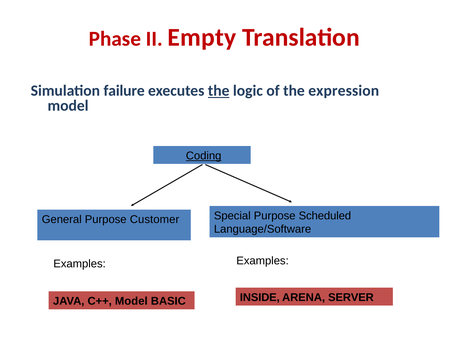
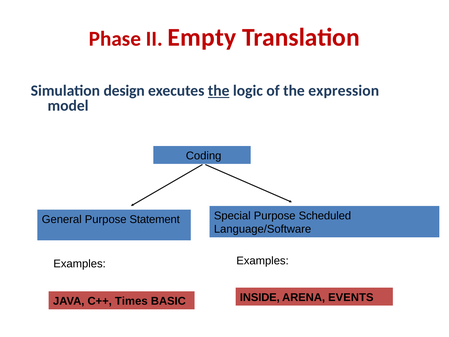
failure: failure -> design (124, 91)
Coding underline: present -> none (204, 156)
Customer: Customer -> Statement (155, 219)
SERVER: SERVER -> EVENTS (351, 297)
C++ Model: Model -> Times (131, 301)
